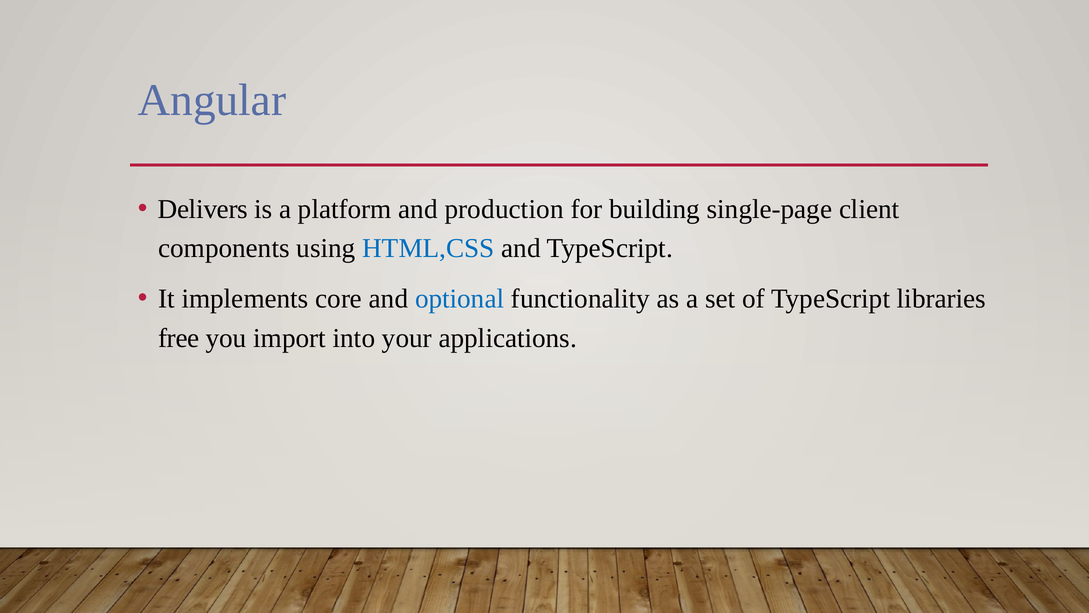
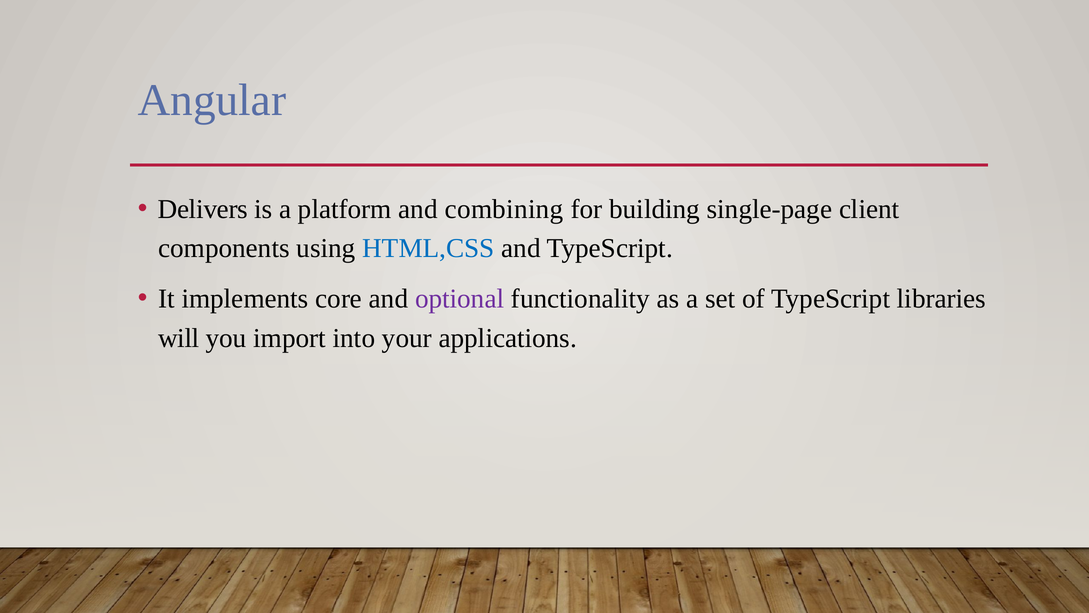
production: production -> combining (504, 209)
optional colour: blue -> purple (460, 299)
free: free -> will (179, 338)
